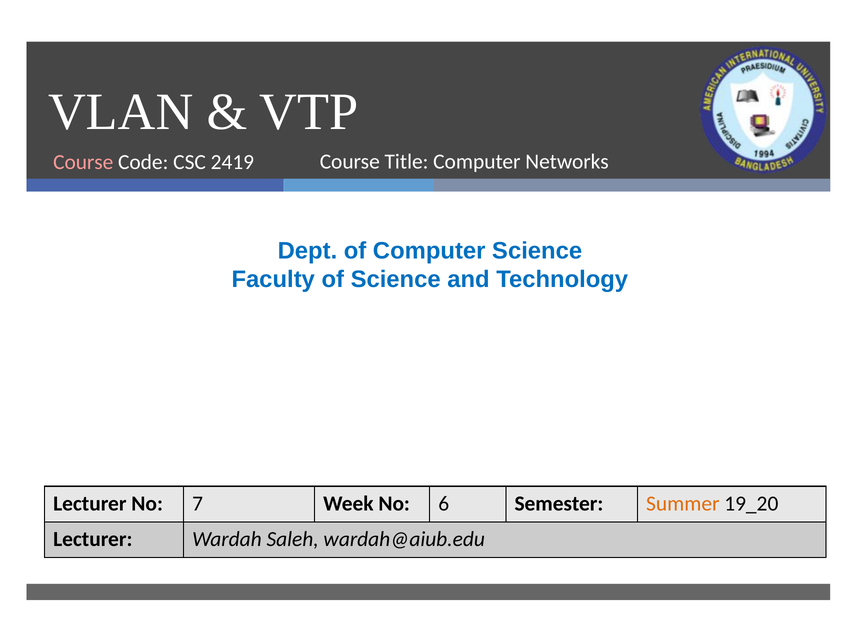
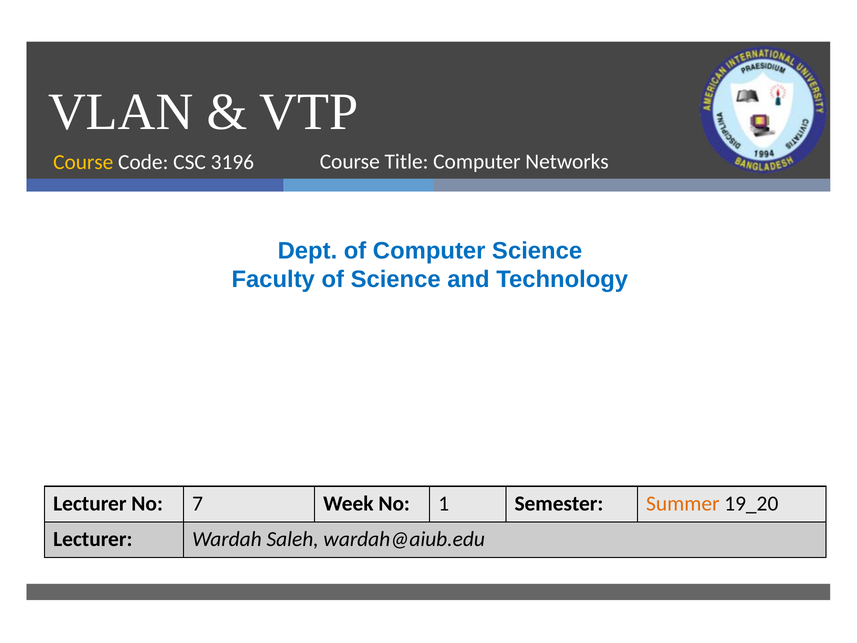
Course colour: pink -> yellow (83, 162)
2419: 2419 -> 3196 (232, 162)
6: 6 -> 1 (444, 504)
